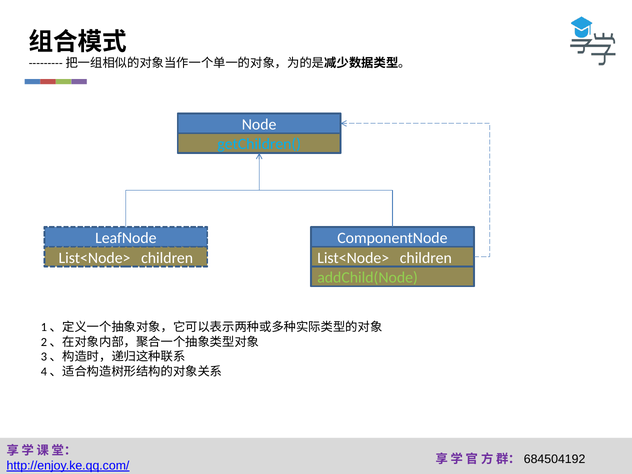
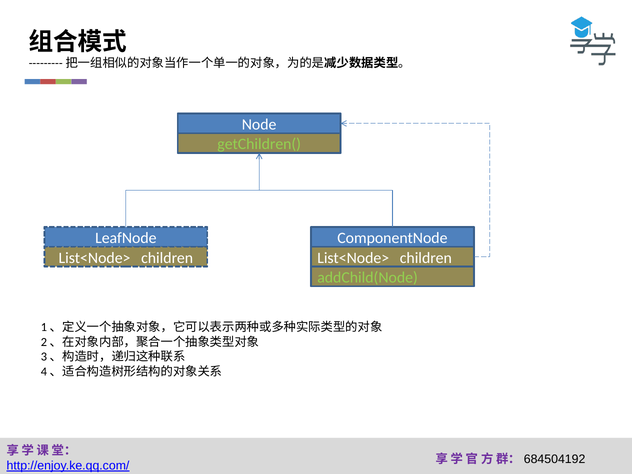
getChildren( colour: light blue -> light green (259, 144)
